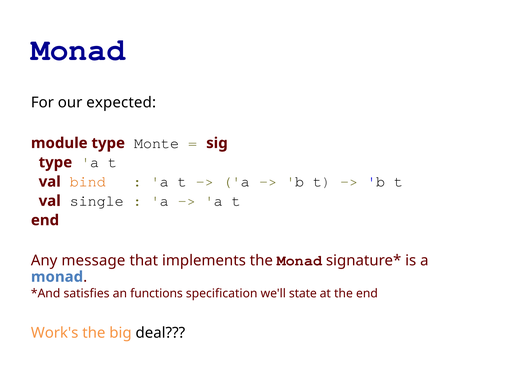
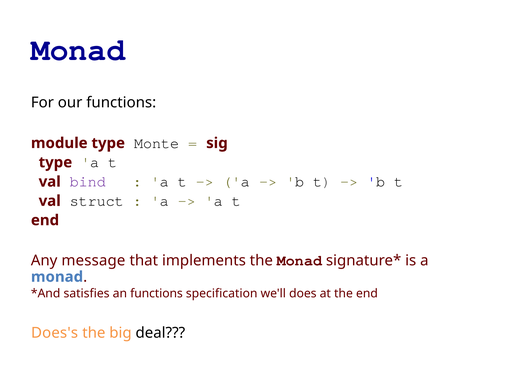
our expected: expected -> functions (121, 103)
bind colour: orange -> purple (88, 182)
single: single -> struct (97, 201)
state: state -> does (303, 294)
Work's: Work's -> Does's (55, 333)
